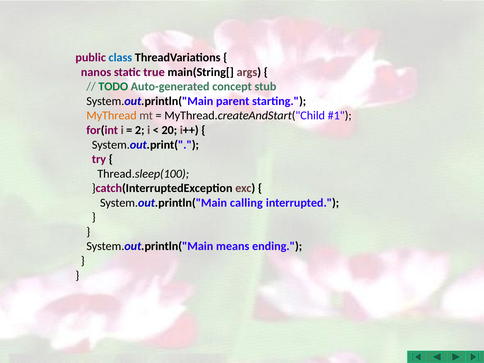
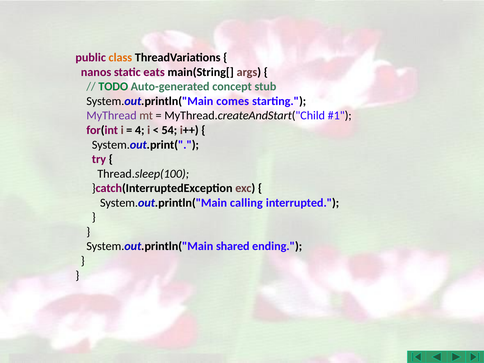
class colour: blue -> orange (120, 58)
true: true -> eats (154, 72)
parent: parent -> comes (233, 101)
MyThread colour: orange -> purple (111, 116)
2: 2 -> 4 (140, 130)
20: 20 -> 54 (169, 130)
means: means -> shared (233, 246)
